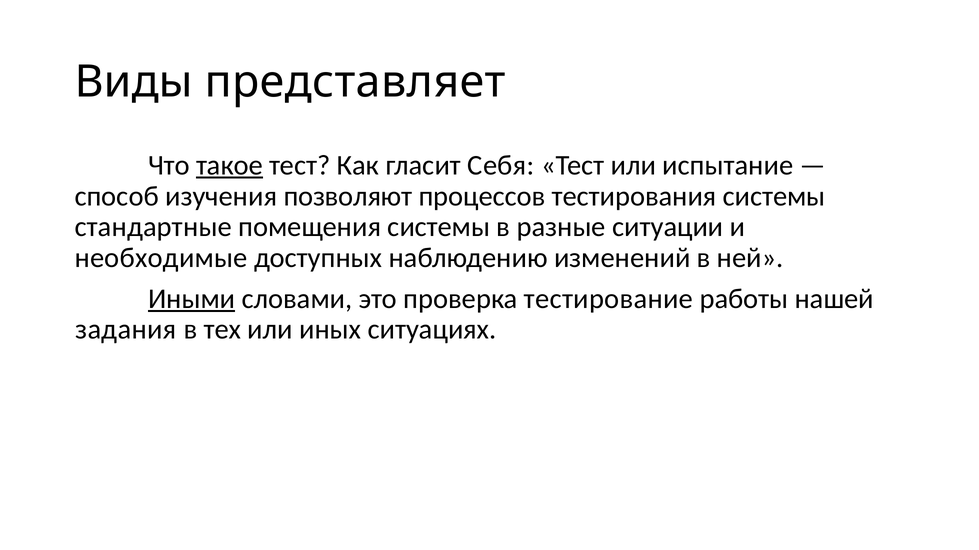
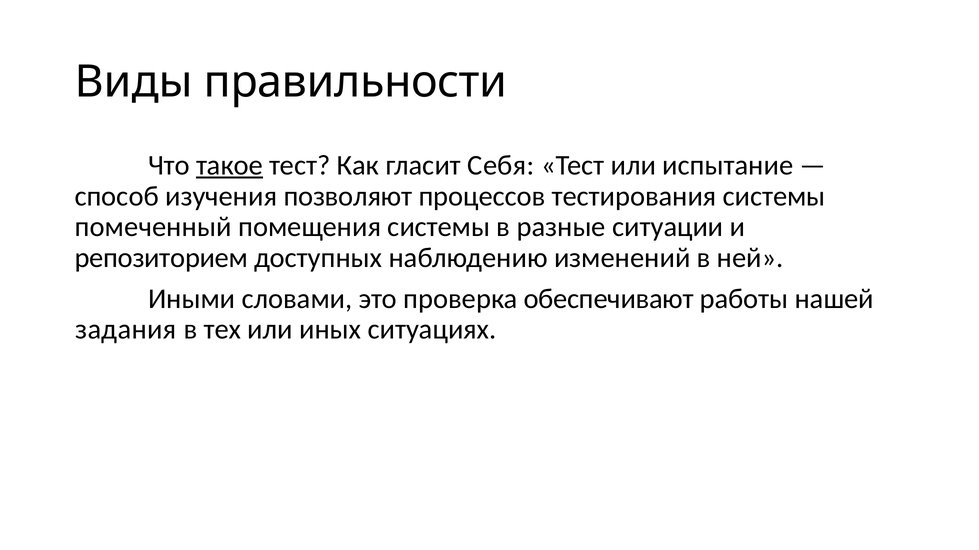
представляет: представляет -> правильности (356, 82)
стандартные: стандартные -> помеченный (153, 227)
необходимые: необходимые -> репозиторием (161, 258)
Иными underline: present -> none (192, 299)
тестирование: тестирование -> обеспечивают (609, 299)
